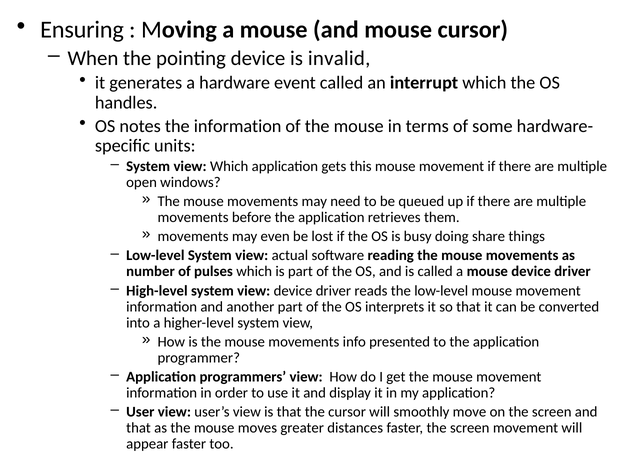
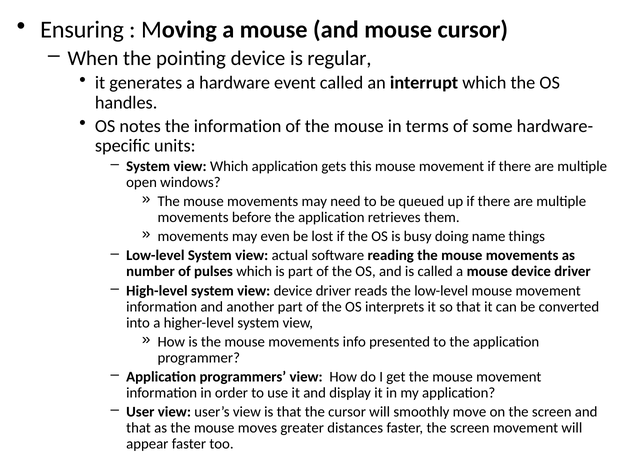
invalid: invalid -> regular (339, 58)
share: share -> name (489, 236)
